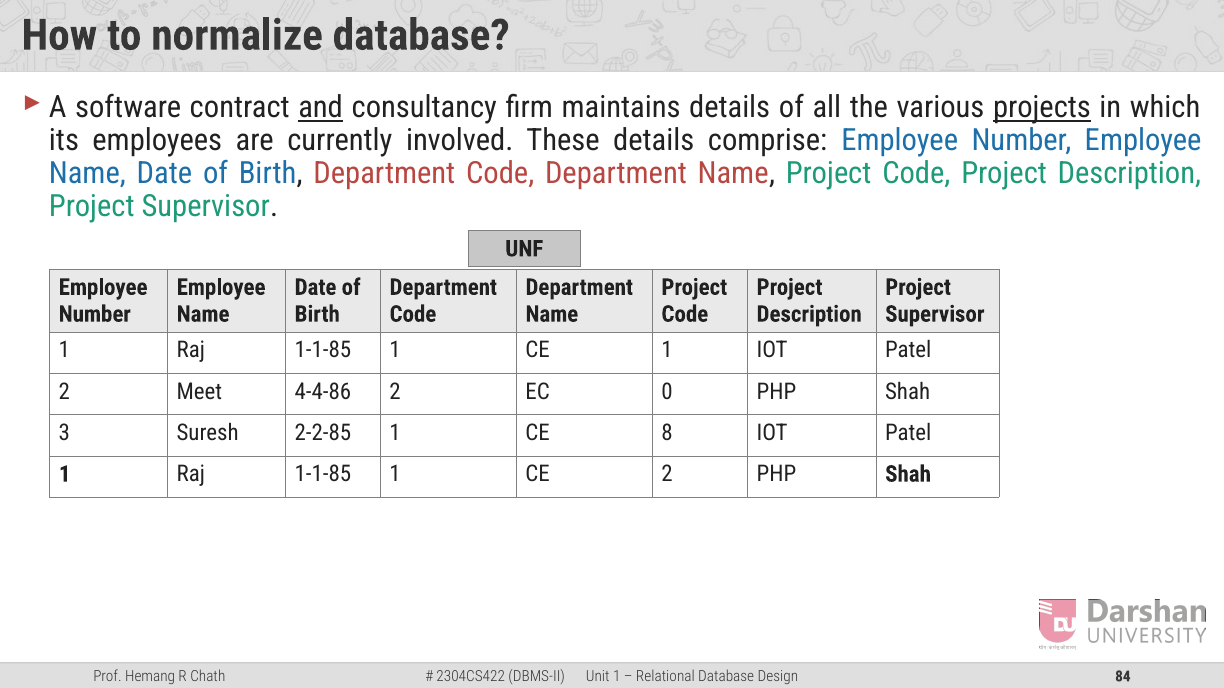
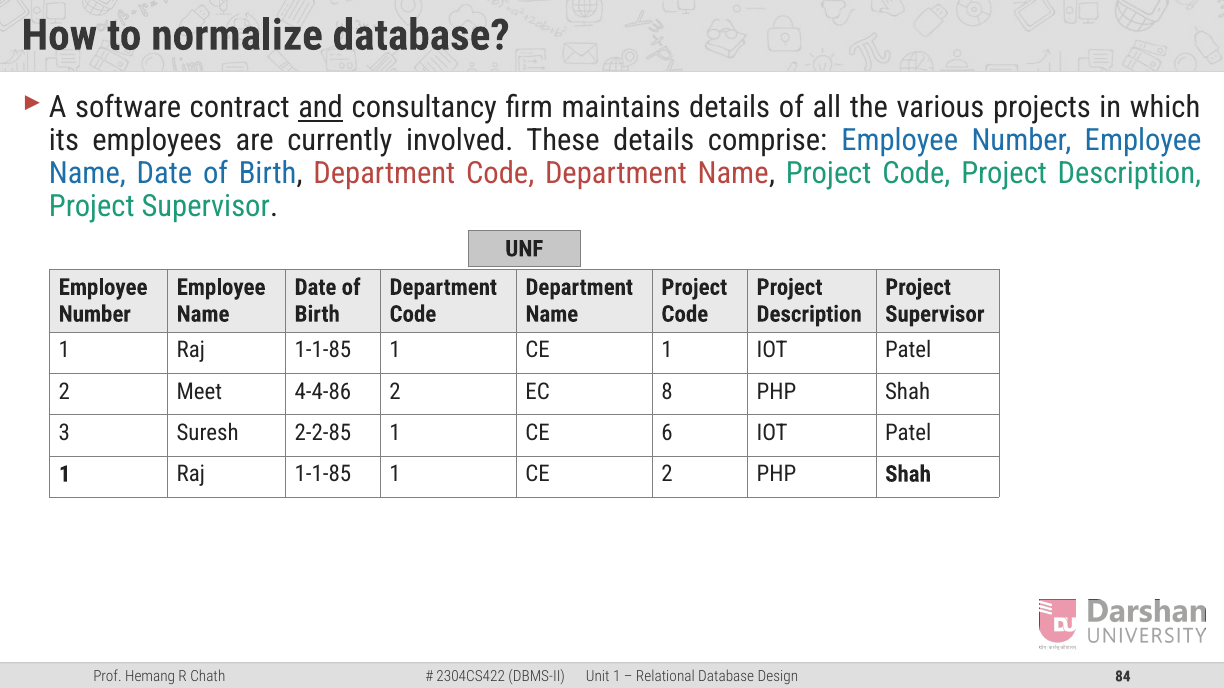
projects underline: present -> none (1042, 108)
0: 0 -> 8 (667, 392)
8: 8 -> 6 (667, 433)
